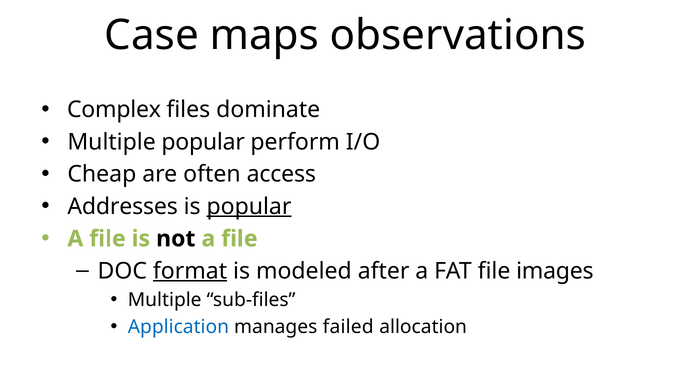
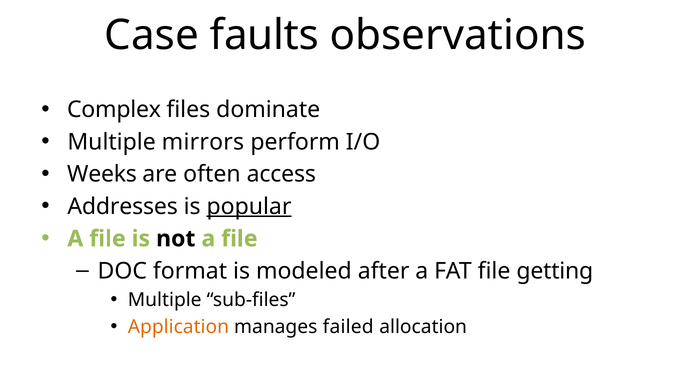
maps: maps -> faults (264, 35)
Multiple popular: popular -> mirrors (203, 142)
Cheap: Cheap -> Weeks (102, 174)
format underline: present -> none (190, 271)
images: images -> getting (555, 271)
Application colour: blue -> orange (178, 327)
